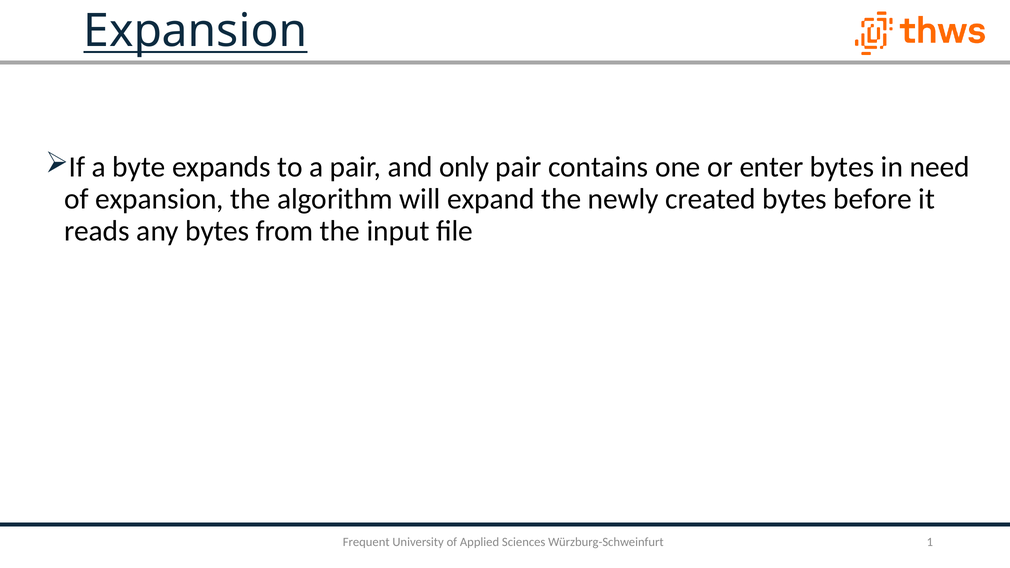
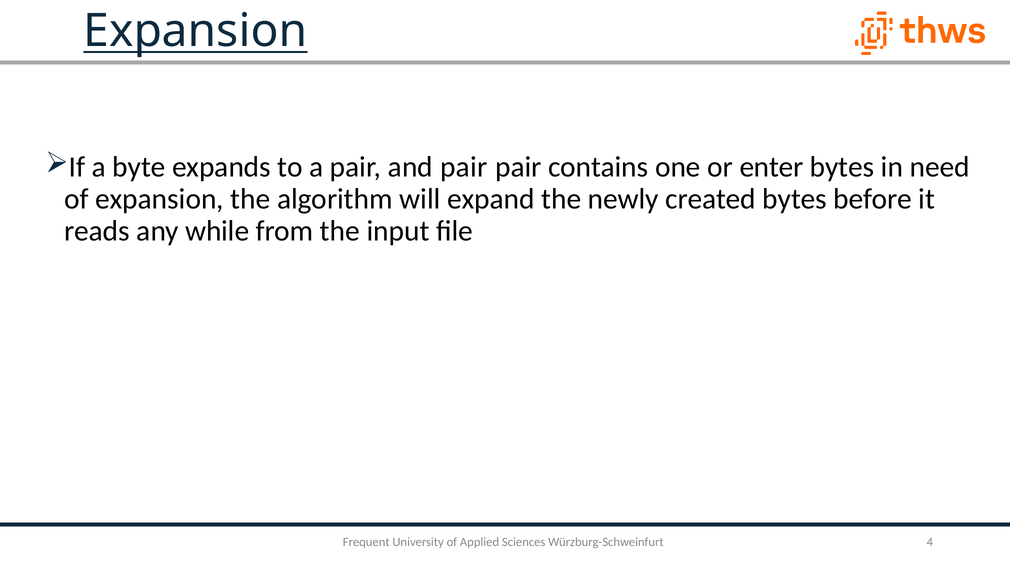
and only: only -> pair (464, 167)
any bytes: bytes -> while (217, 231)
1: 1 -> 4 (930, 542)
